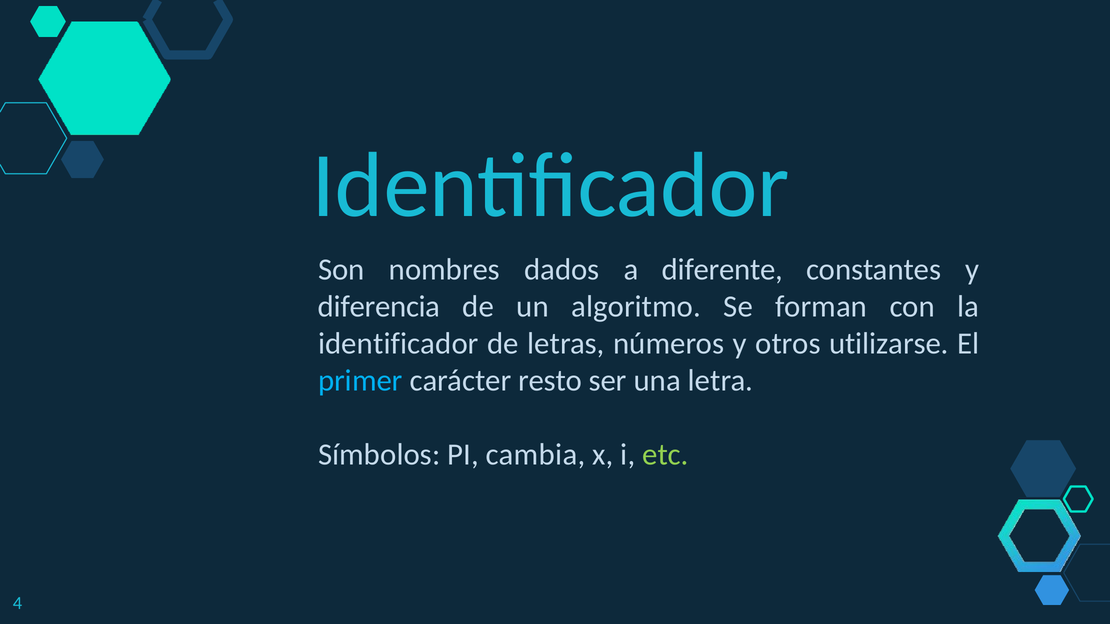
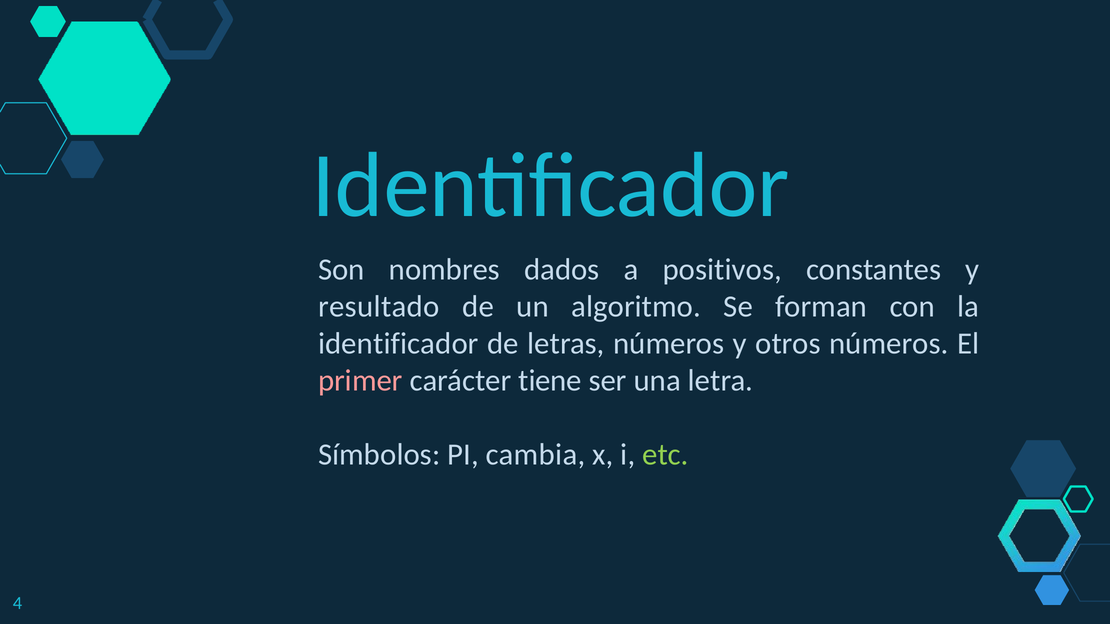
diferente: diferente -> positivos (722, 270)
diferencia: diferencia -> resultado (379, 307)
otros utilizarse: utilizarse -> números (889, 344)
primer colour: light blue -> pink (360, 381)
resto: resto -> tiene (550, 381)
